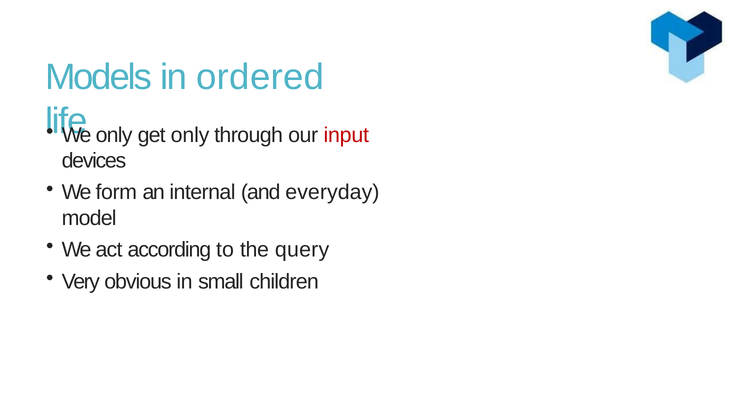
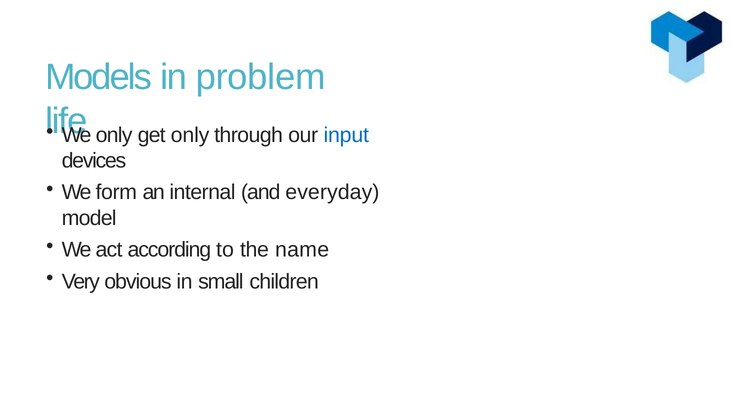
ordered: ordered -> problem (261, 77)
input colour: red -> blue (346, 135)
query: query -> name (302, 250)
